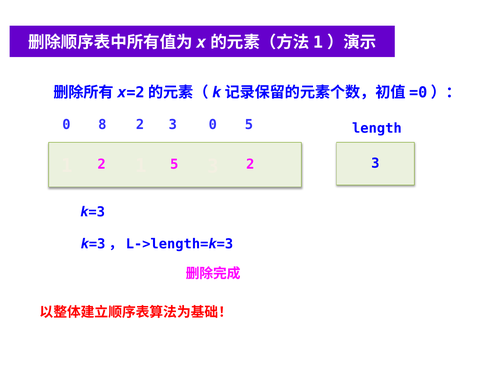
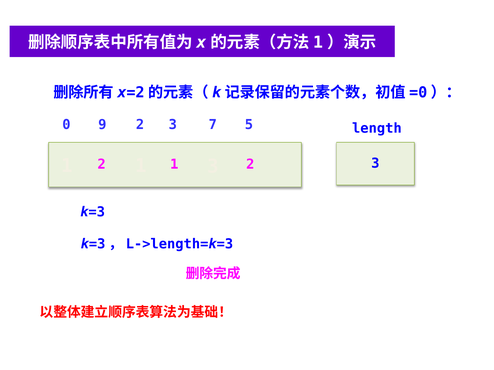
8: 8 -> 9 (102, 125)
3 0: 0 -> 7 (213, 125)
2 5: 5 -> 1 (174, 164)
